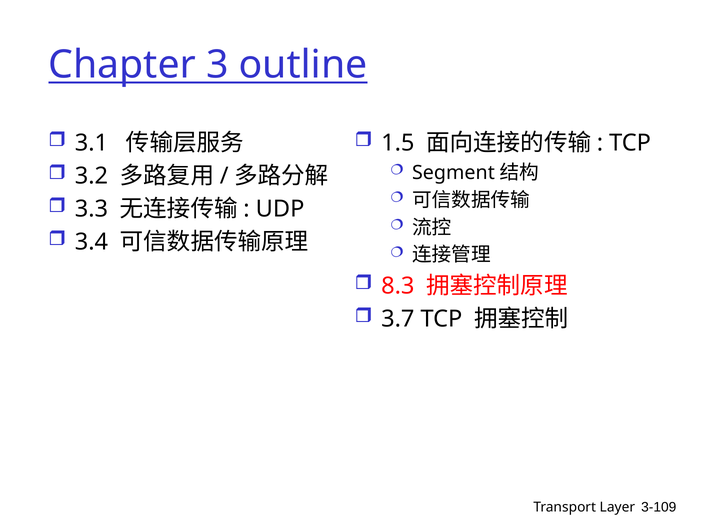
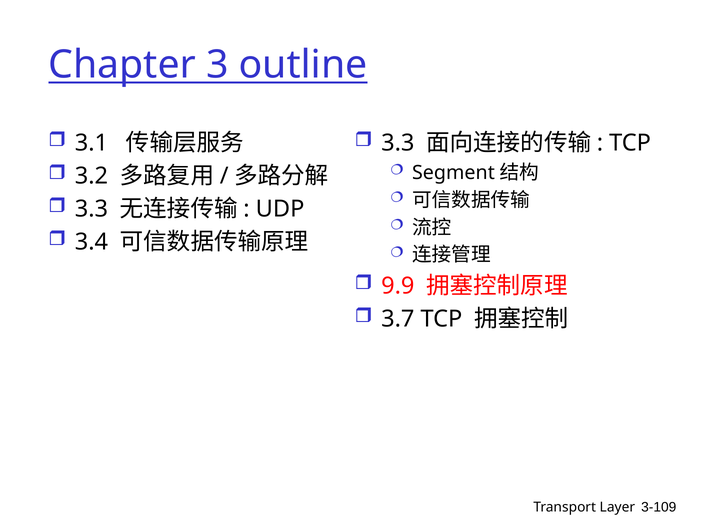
1.5: 1.5 -> 3.3 (398, 143)
8.3: 8.3 -> 9.9 (398, 286)
